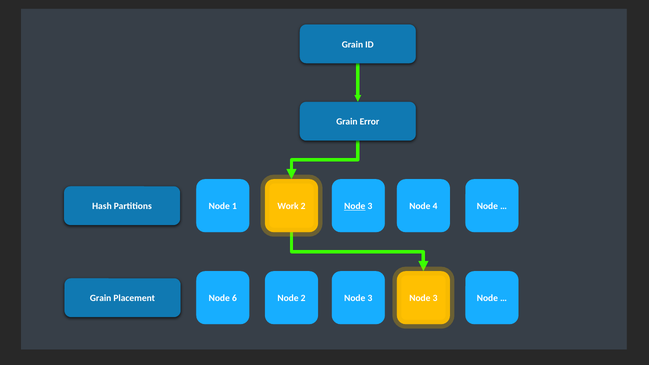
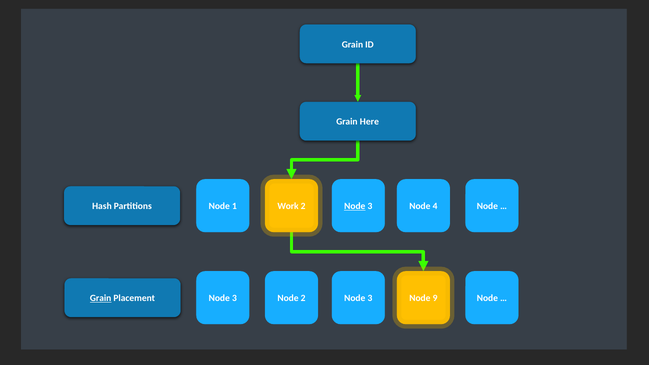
Error: Error -> Here (369, 122)
Grain underline: none -> present (101, 298)
6: 6 -> 3 (234, 298)
3: 3 -> 9 (435, 298)
